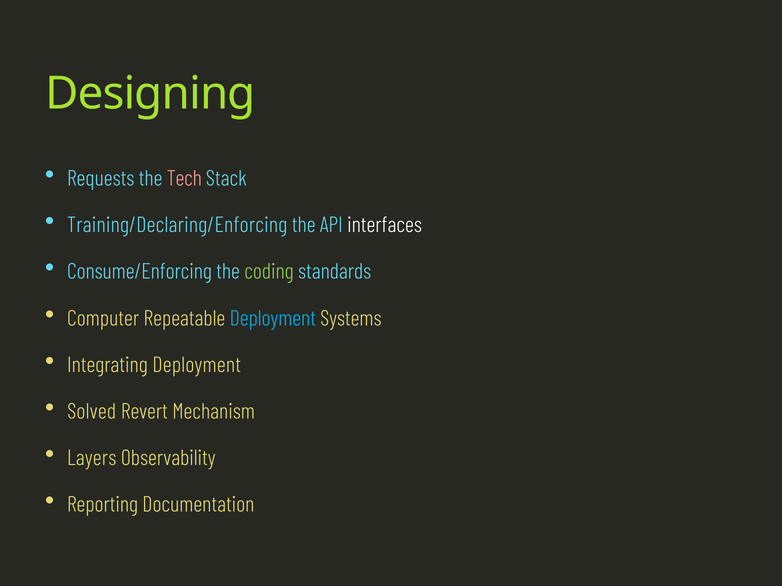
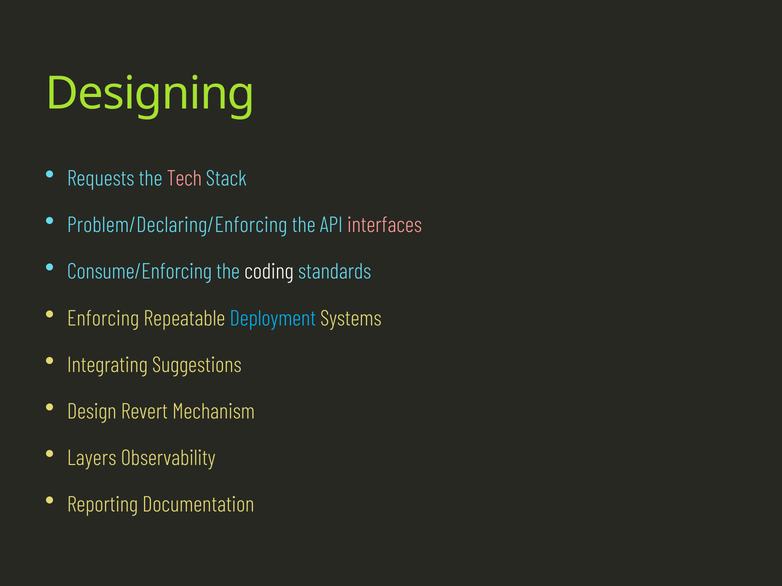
Training/Declaring/Enforcing: Training/Declaring/Enforcing -> Problem/Declaring/Enforcing (177, 225)
interfaces colour: white -> pink (385, 225)
coding colour: light green -> white (269, 272)
Computer: Computer -> Enforcing (103, 319)
Integrating Deployment: Deployment -> Suggestions (197, 365)
Solved: Solved -> Design (92, 412)
